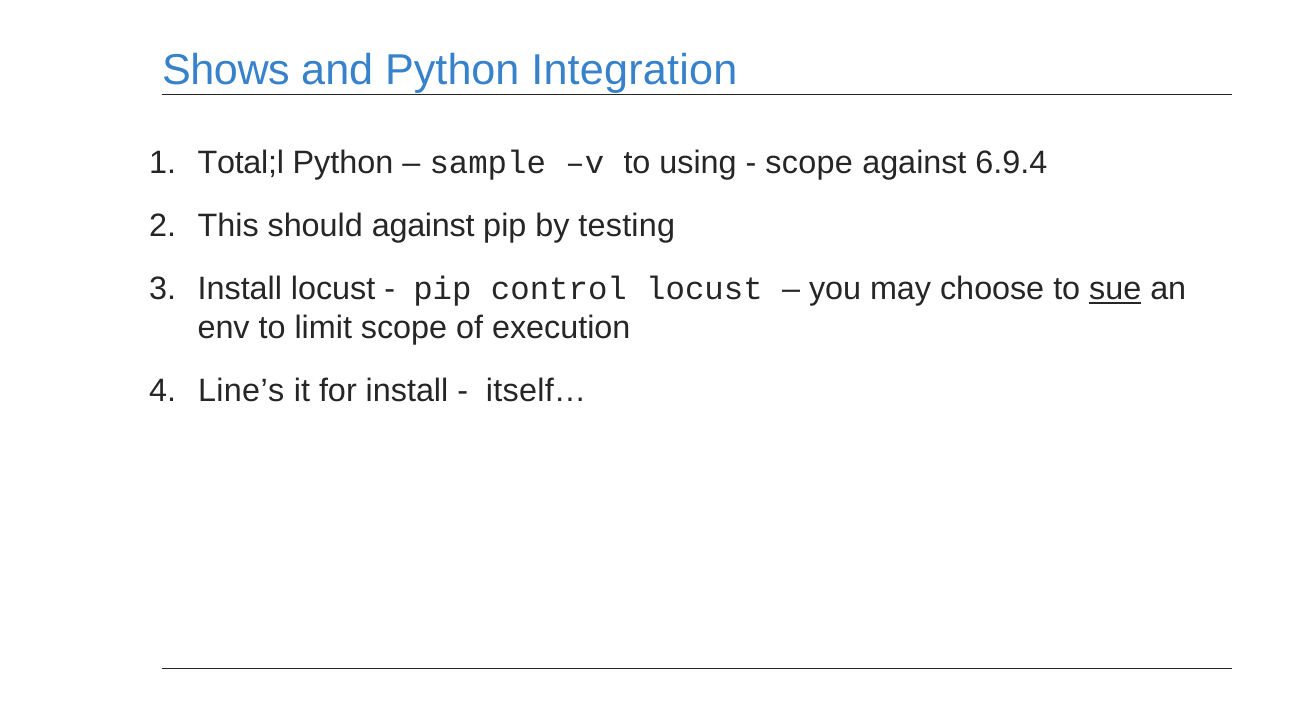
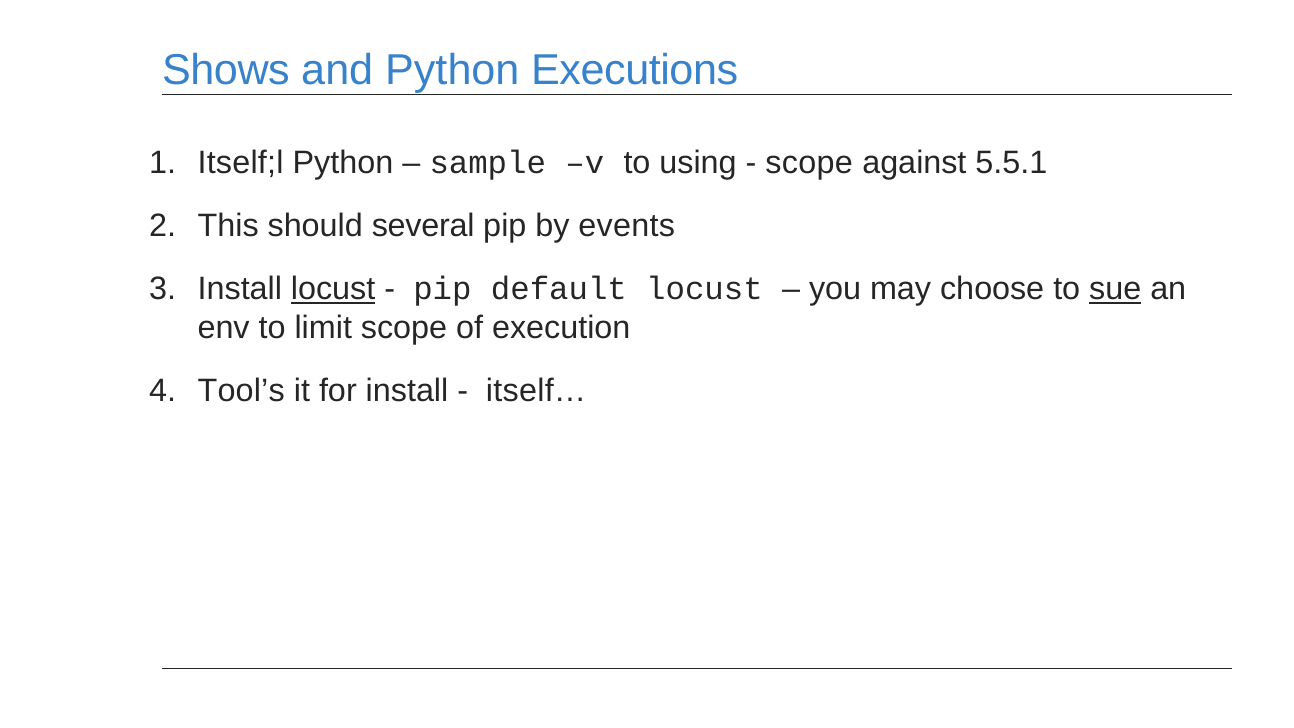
Integration: Integration -> Executions (635, 70)
Total;l: Total;l -> Itself;l (241, 163)
6.9.4: 6.9.4 -> 5.5.1 (1011, 163)
should against: against -> several (423, 226)
testing: testing -> events (627, 226)
locust underline: none -> present (333, 289)
control: control -> default (559, 289)
Line’s: Line’s -> Tool’s (241, 391)
